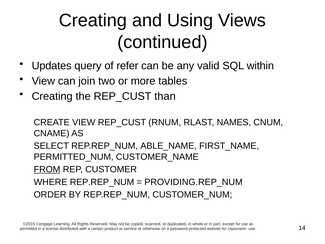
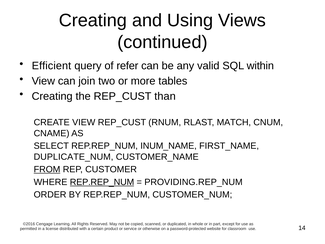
Updates: Updates -> Efficient (51, 66)
NAMES: NAMES -> MATCH (234, 122)
ABLE_NAME: ABLE_NAME -> INUM_NAME (169, 146)
PERMITTED_NUM: PERMITTED_NUM -> DUPLICATE_NUM (74, 157)
REP.REP_NUM underline: none -> present (102, 182)
